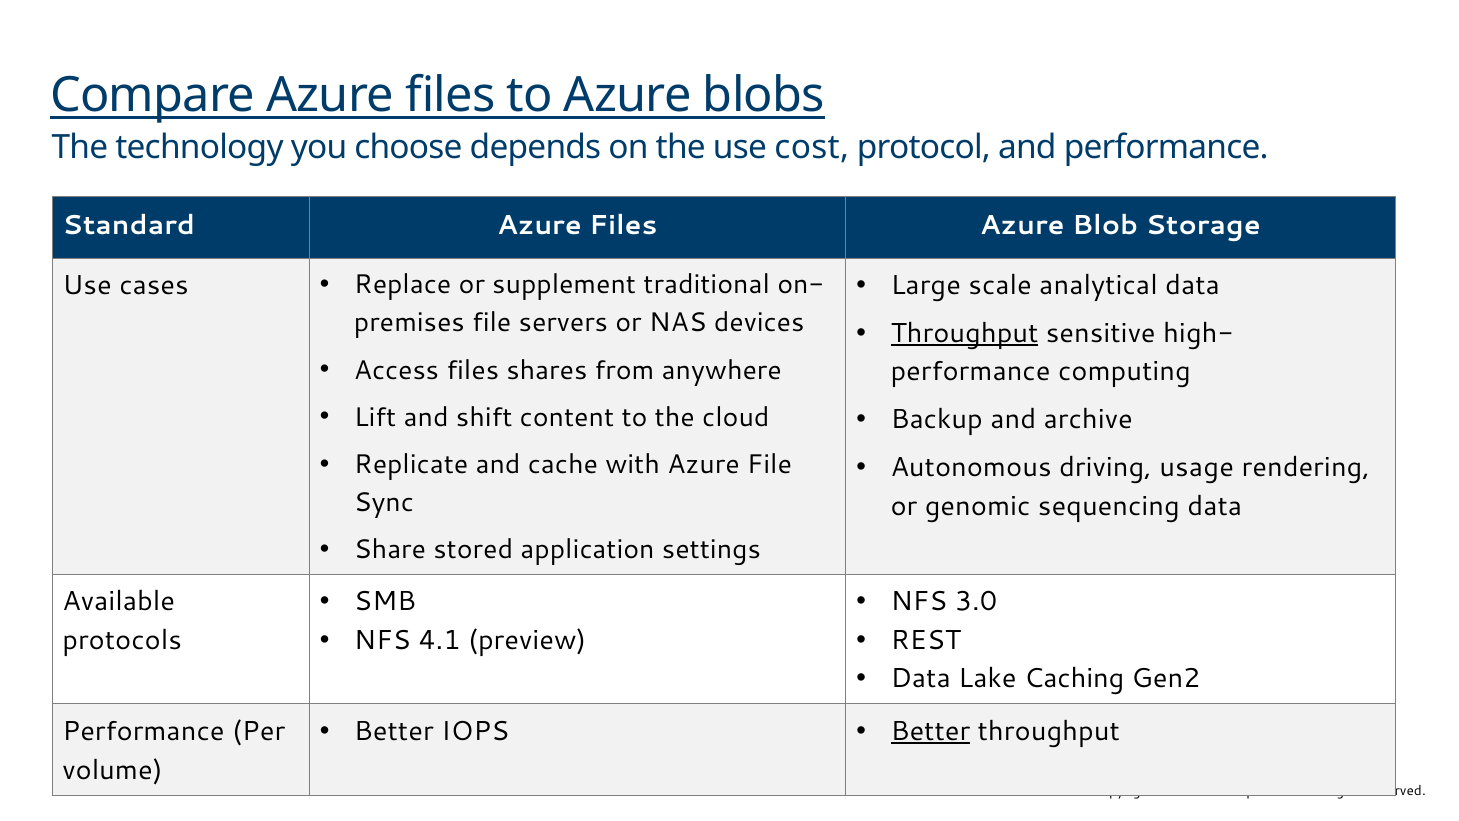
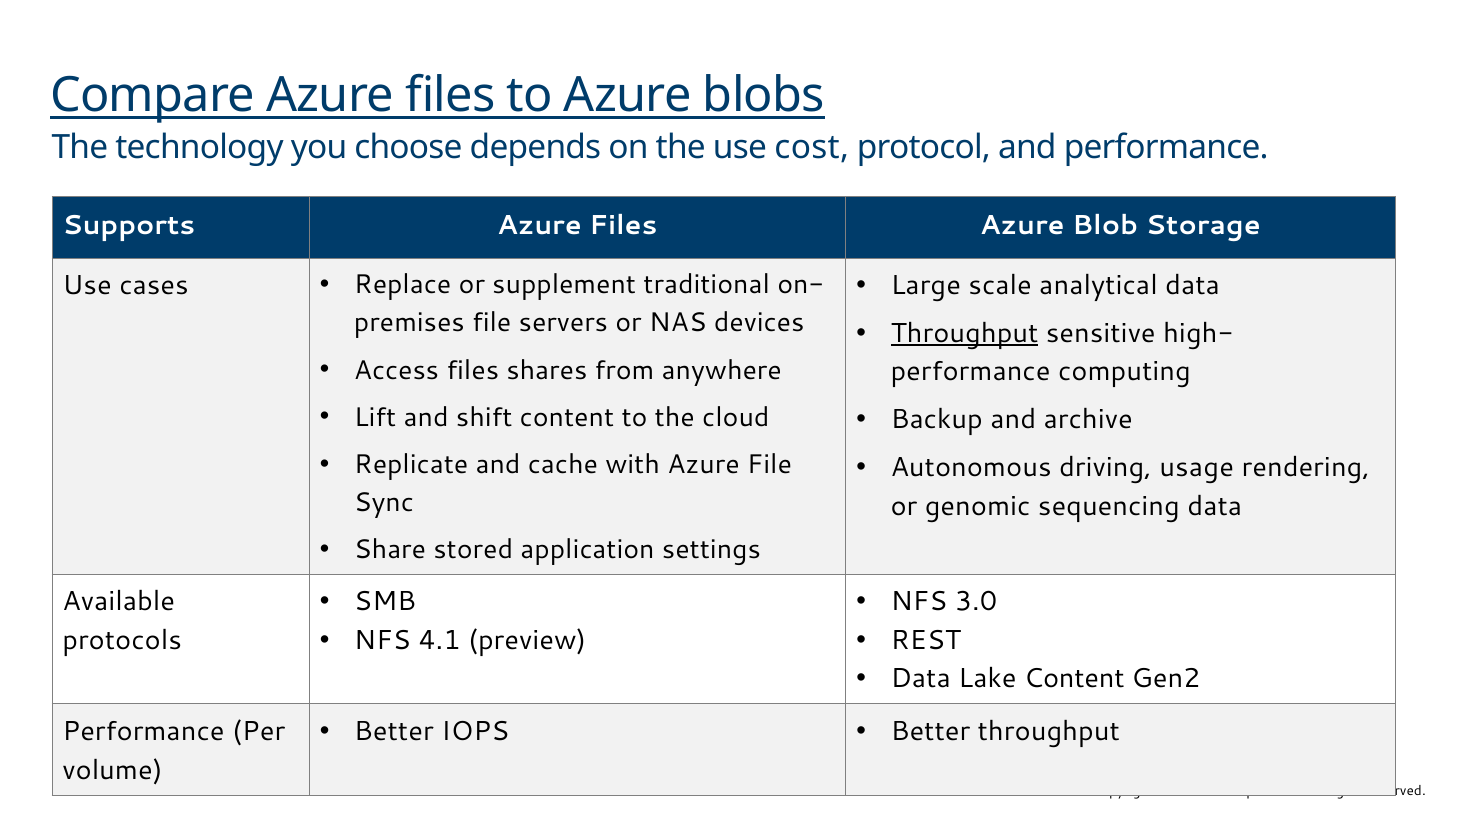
Standard: Standard -> Supports (129, 226)
Lake Caching: Caching -> Content (1074, 679)
Better underline: present -> none (930, 731)
